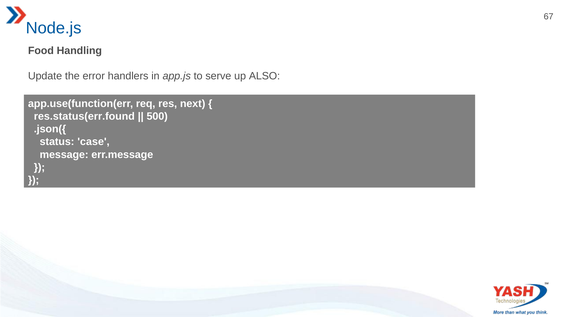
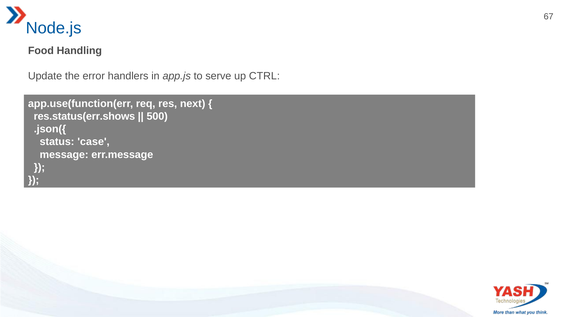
ALSO: ALSO -> CTRL (264, 76)
res.status(err.found: res.status(err.found -> res.status(err.shows (84, 117)
